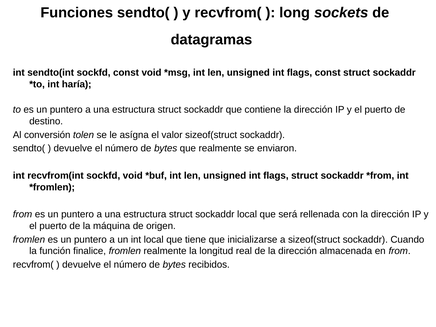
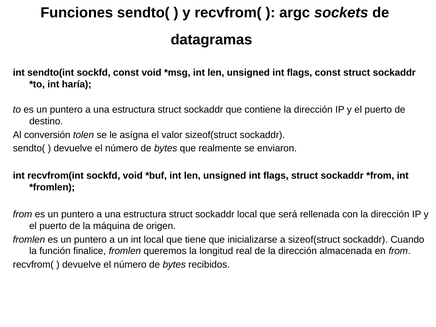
long: long -> argc (295, 13)
fromlen realmente: realmente -> queremos (165, 251)
